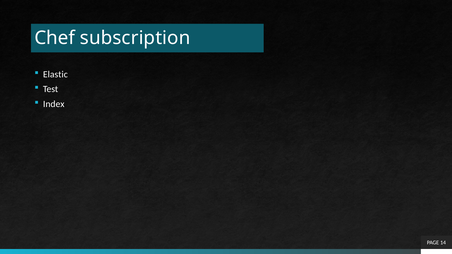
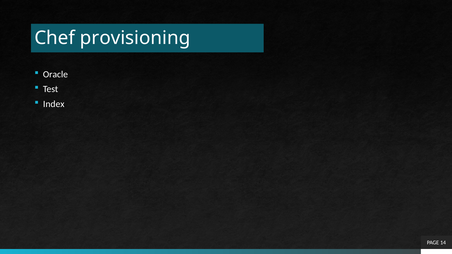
subscription: subscription -> provisioning (135, 38)
Elastic: Elastic -> Oracle (55, 74)
